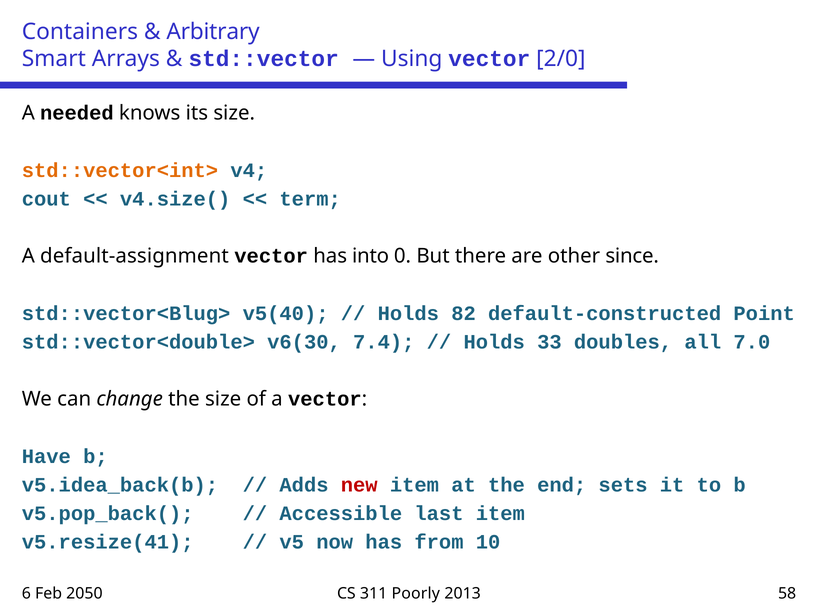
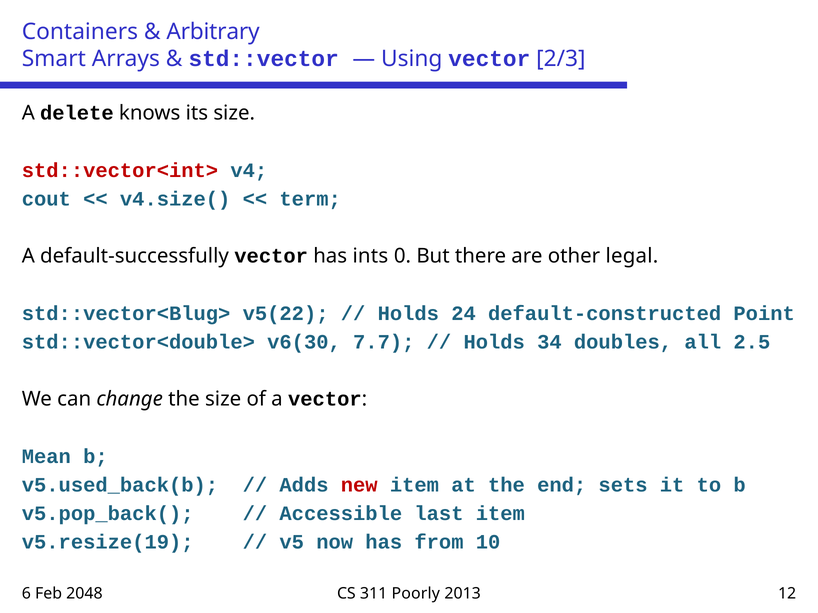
2/0: 2/0 -> 2/3 (561, 59)
needed: needed -> delete (77, 113)
std::vector<int> colour: orange -> red (120, 170)
default-assignment: default-assignment -> default-successfully (134, 256)
into: into -> ints (370, 256)
since: since -> legal (632, 256)
v5(40: v5(40 -> v5(22 (286, 314)
82: 82 -> 24 (464, 314)
7.4: 7.4 -> 7.7 (384, 342)
33: 33 -> 34 (549, 342)
7.0: 7.0 -> 2.5 (752, 342)
Have: Have -> Mean (46, 457)
v5.idea_back(b: v5.idea_back(b -> v5.used_back(b (120, 485)
v5.resize(41: v5.resize(41 -> v5.resize(19 (108, 543)
2050: 2050 -> 2048 (84, 594)
58: 58 -> 12 (787, 594)
